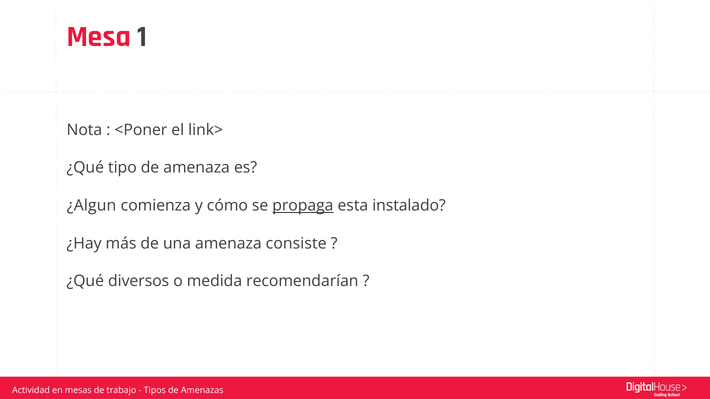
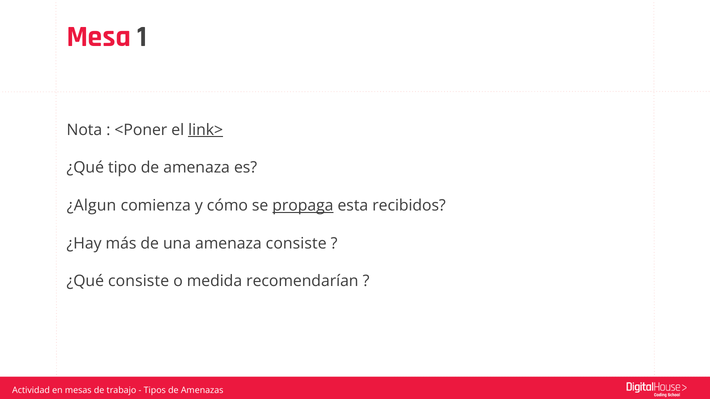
link> underline: none -> present (206, 130)
instalado: instalado -> recibidos (409, 206)
¿Qué diversos: diversos -> consiste (139, 281)
